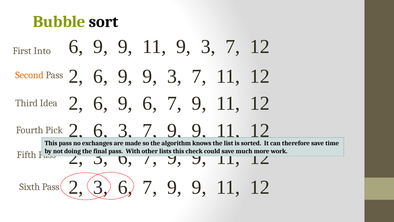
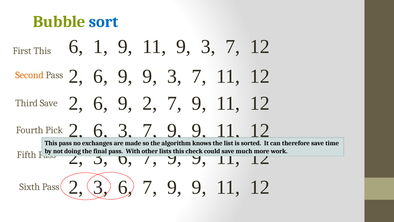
sort colour: black -> blue (104, 22)
9: 9 -> 1 (101, 47)
First Into: Into -> This (42, 51)
Third Idea: Idea -> Save (49, 103)
9 6: 6 -> 2 (150, 103)
